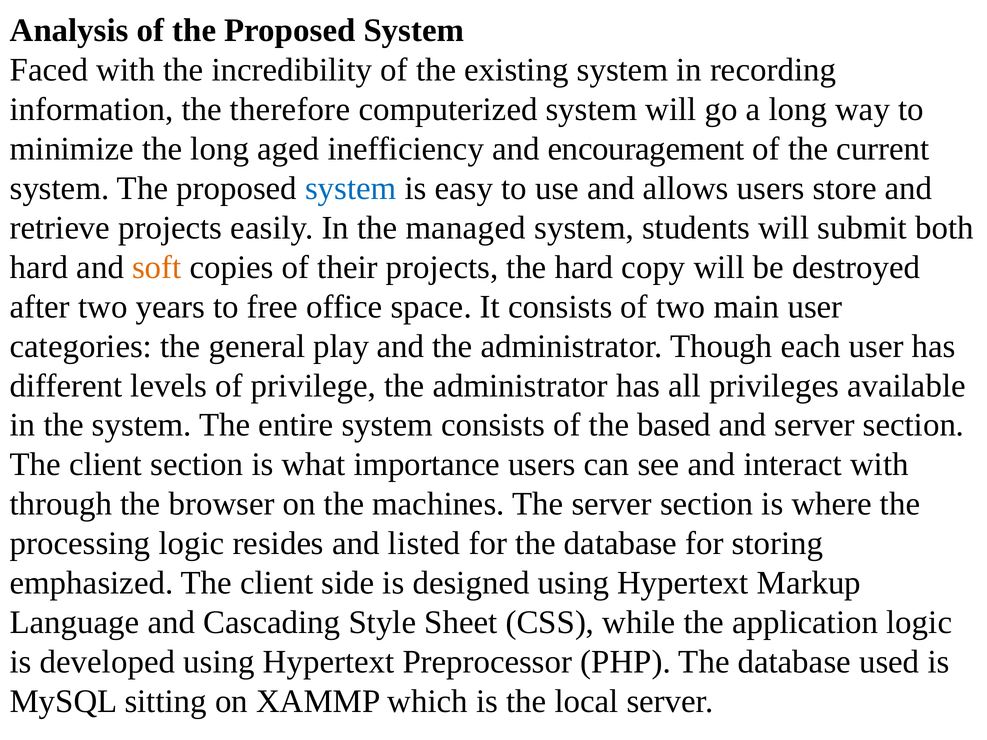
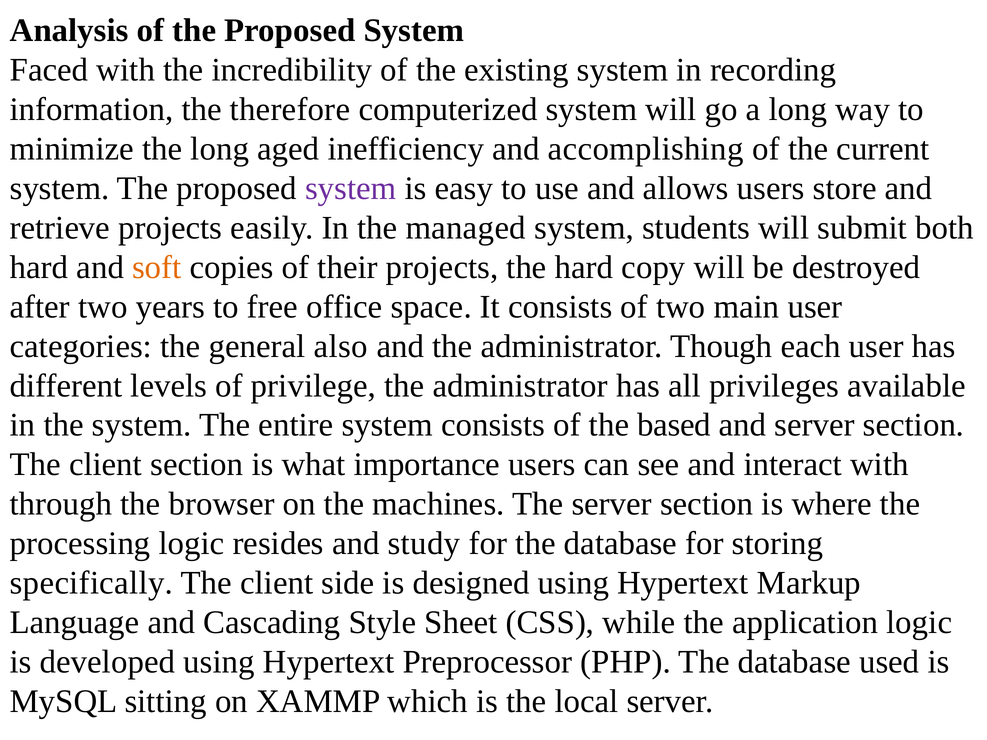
encouragement: encouragement -> accomplishing (646, 149)
system colour: blue -> purple (351, 188)
play: play -> also (341, 346)
listed: listed -> study (424, 544)
emphasized: emphasized -> specifically (91, 583)
